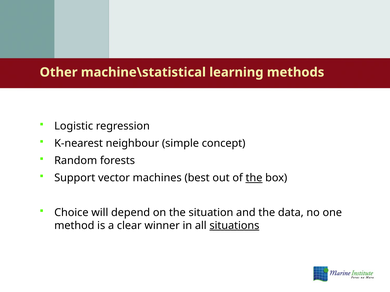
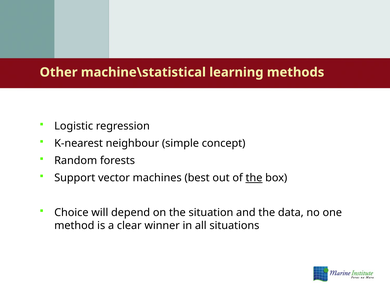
situations underline: present -> none (234, 226)
